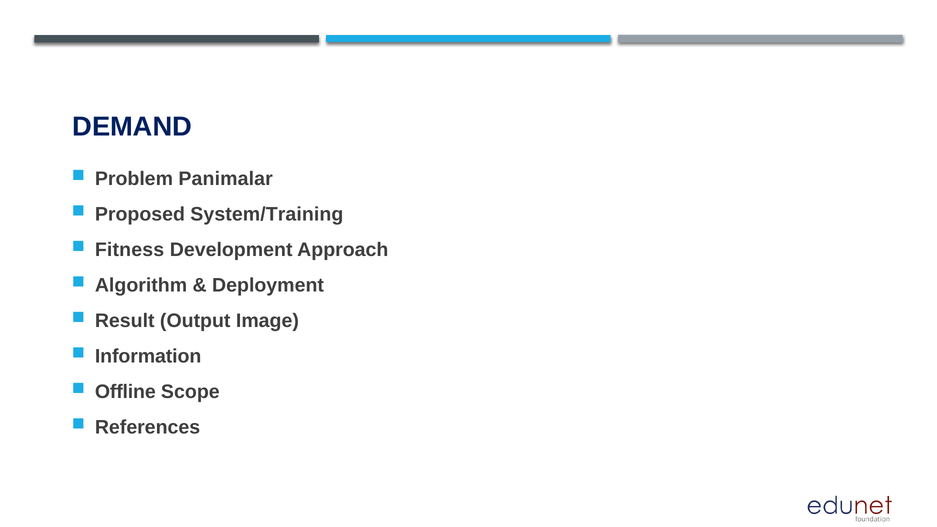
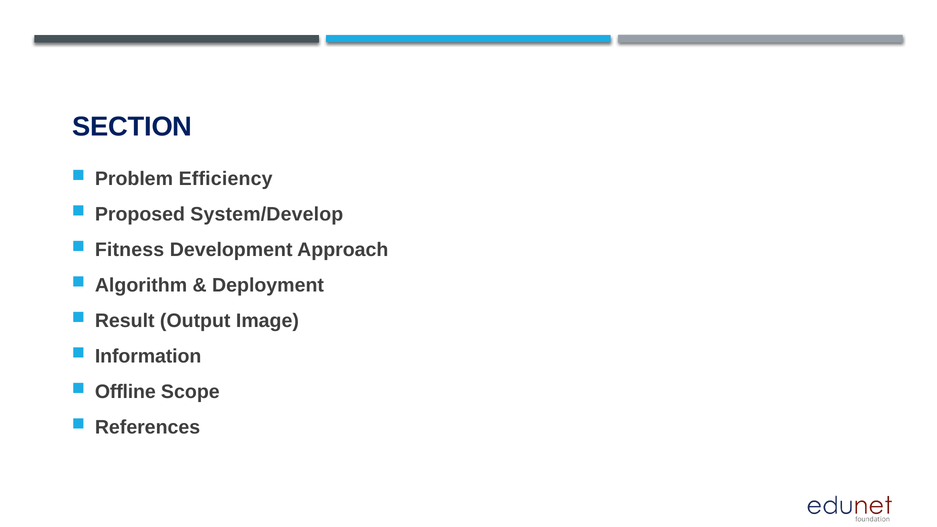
DEMAND: DEMAND -> SECTION (132, 127)
Panimalar: Panimalar -> Efficiency (226, 179)
System/Training: System/Training -> System/Develop (267, 214)
